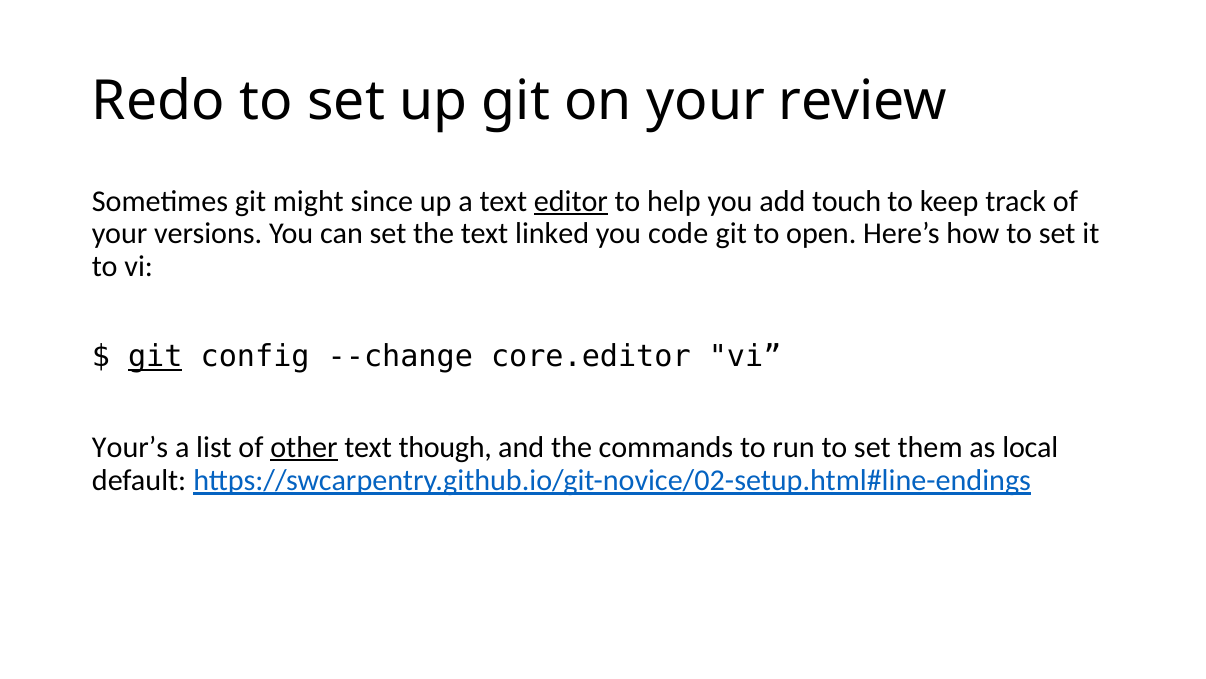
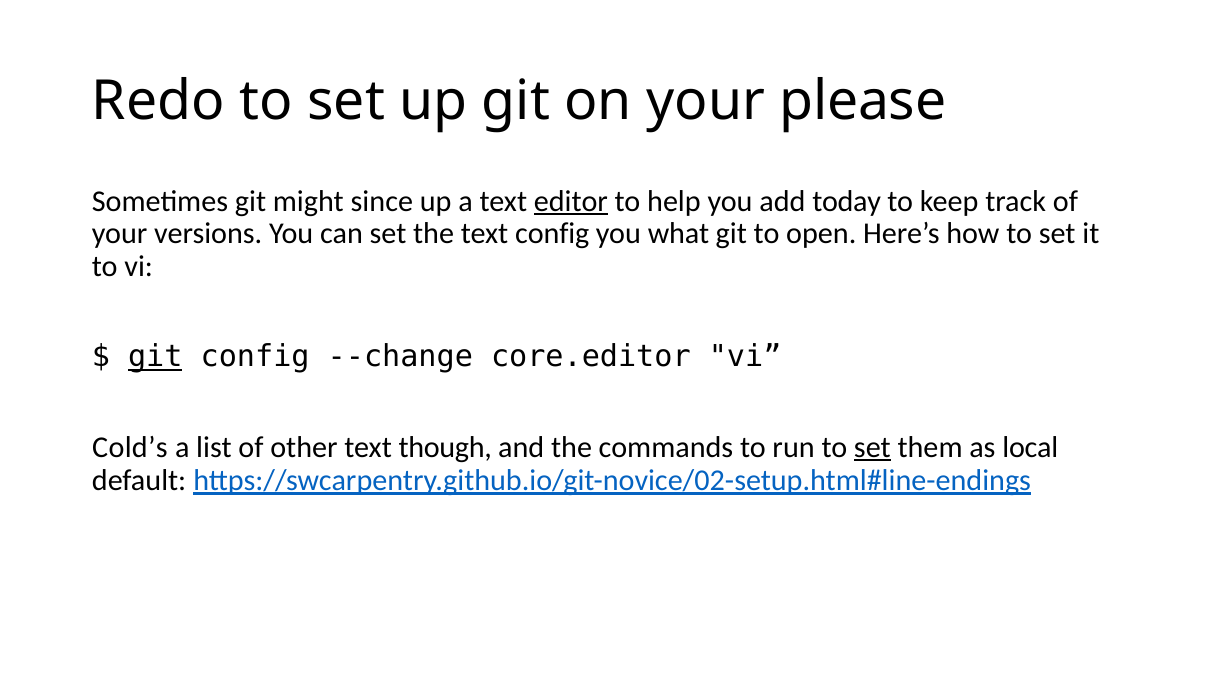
review: review -> please (863, 101)
touch: touch -> today (847, 201)
text linked: linked -> config (552, 234)
code: code -> what (678, 234)
Your’s: Your’s -> Cold’s (130, 447)
other underline: present -> none (304, 447)
set underline: none -> present (872, 447)
